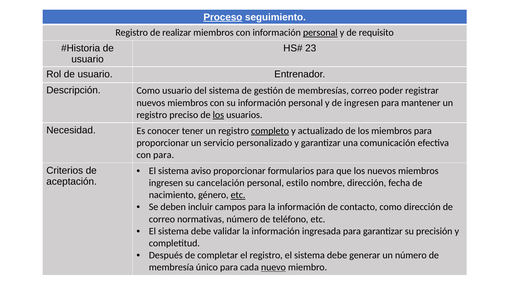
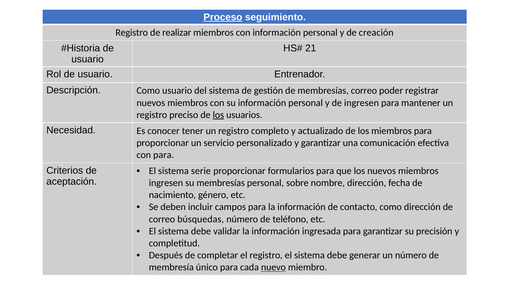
personal underline: present -> none (320, 33)
requisito: requisito -> creación (376, 33)
23: 23 -> 21 (311, 48)
completo underline: present -> none (270, 131)
aviso: aviso -> serie (201, 171)
su cancelación: cancelación -> membresías (221, 183)
estilo: estilo -> sobre (297, 183)
etc underline: present -> none (238, 195)
normativas: normativas -> búsquedas (201, 219)
